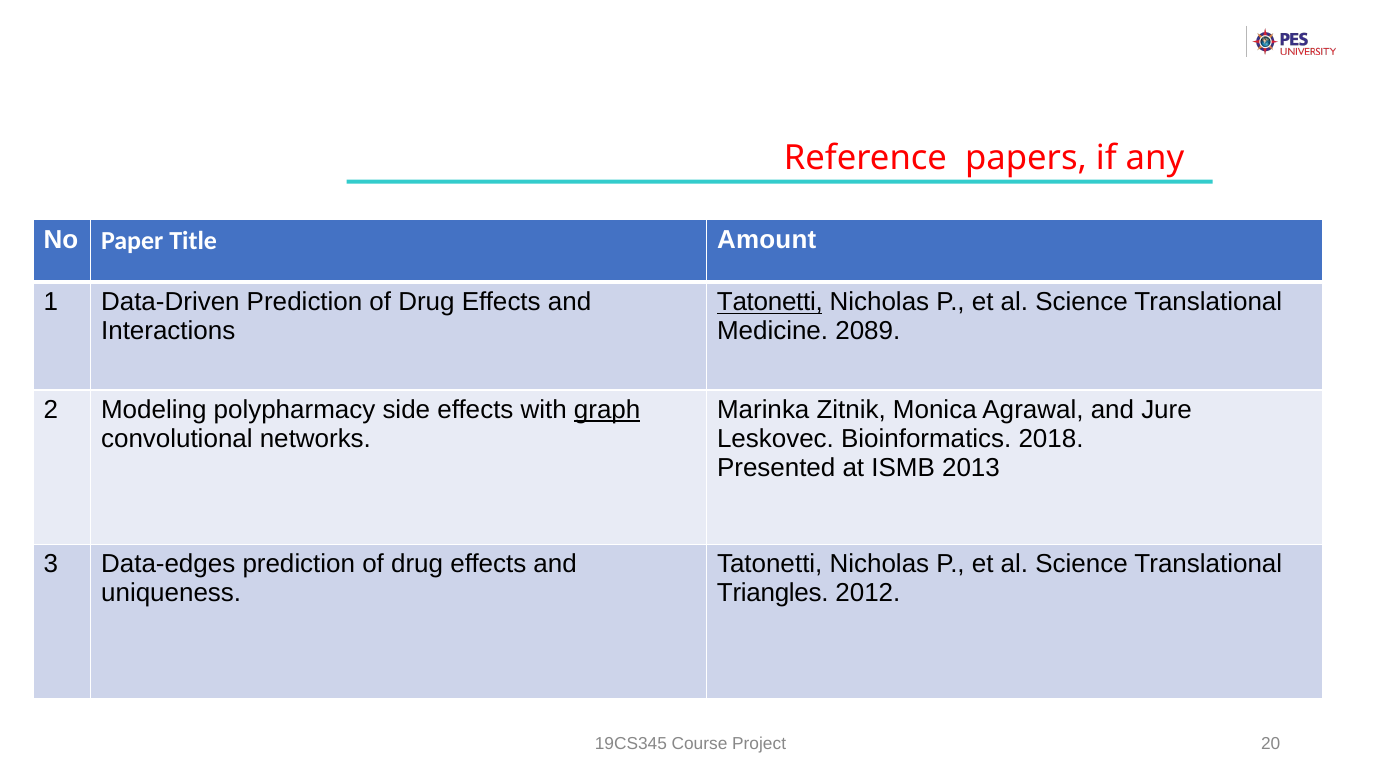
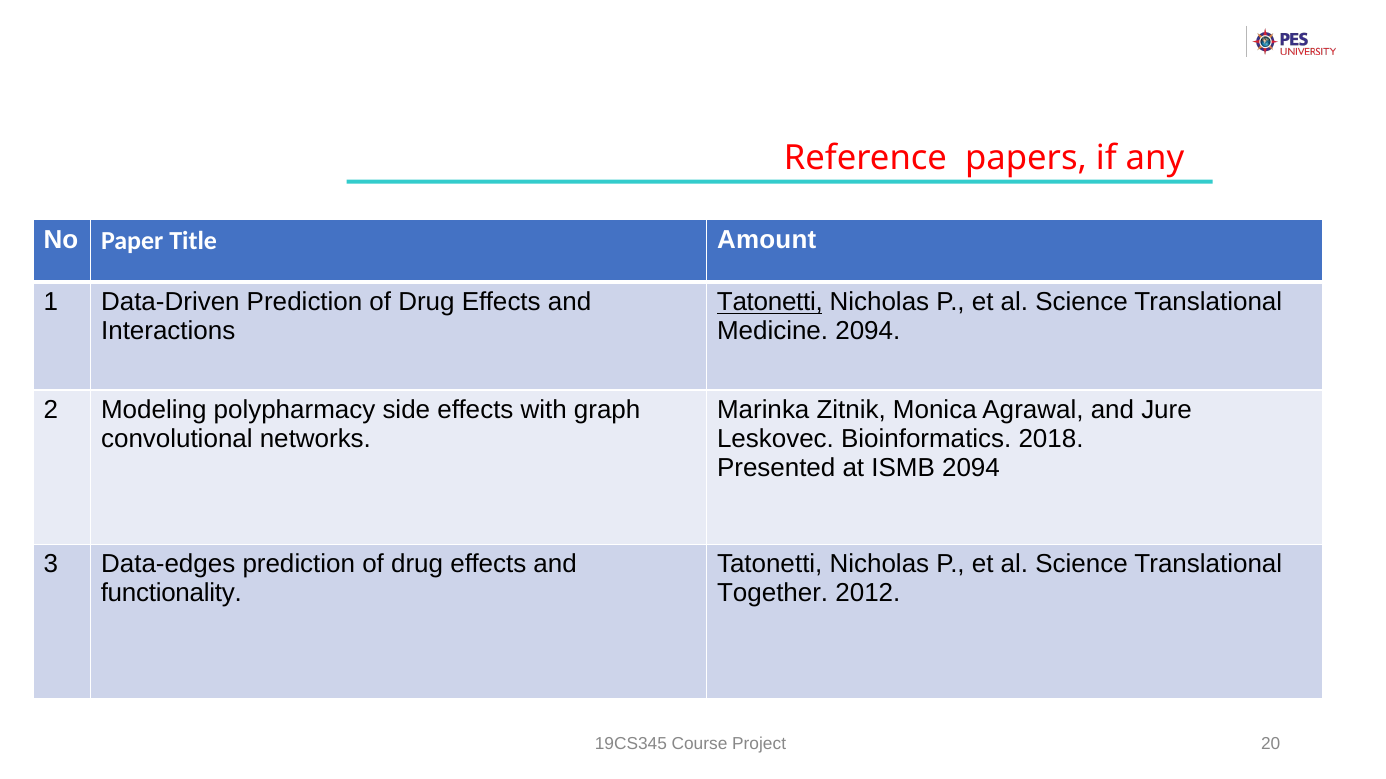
Medicine 2089: 2089 -> 2094 (868, 331)
graph underline: present -> none (607, 410)
ISMB 2013: 2013 -> 2094 (971, 469)
uniqueness: uniqueness -> functionality (171, 594)
Triangles: Triangles -> Together (773, 594)
